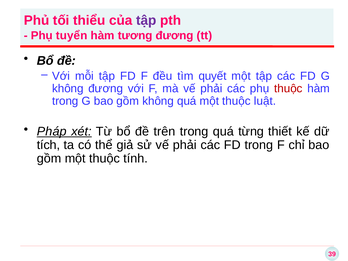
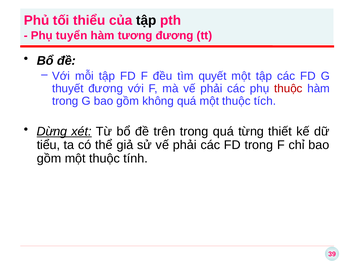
tập colour: purple -> black (146, 20)
không: không -> thuyết (68, 89)
luật: luật -> tích (265, 101)
Pháp: Pháp -> Dừng (52, 131)
tích: tích -> tiểu (48, 145)
